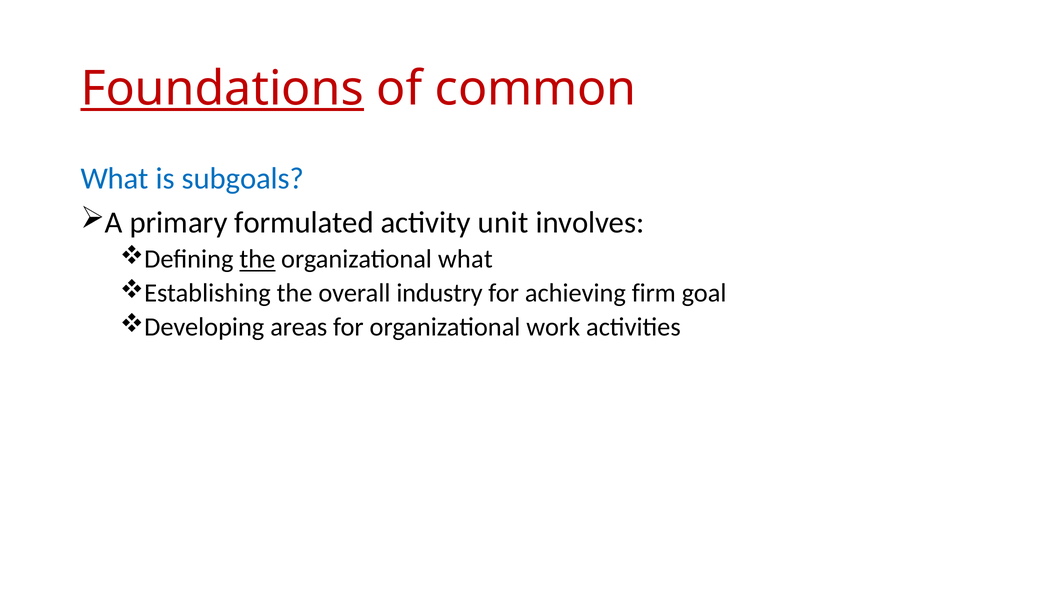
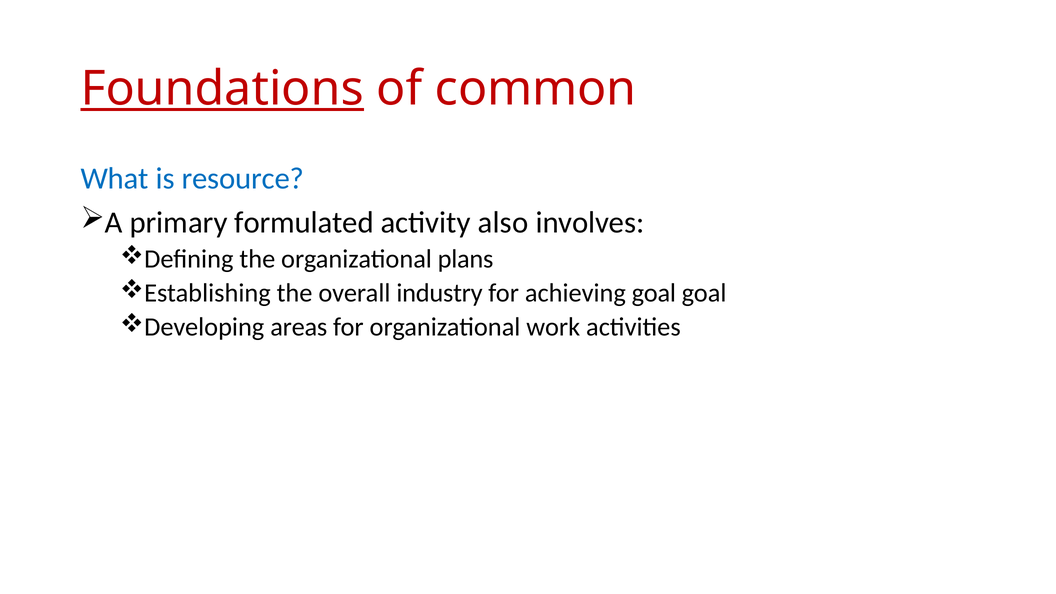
subgoals: subgoals -> resource (243, 179)
unit: unit -> also (503, 223)
the underline: present -> none (257, 259)
organizational what: what -> plans (466, 259)
achieving firm: firm -> goal (654, 293)
